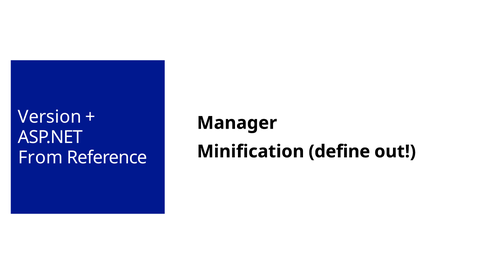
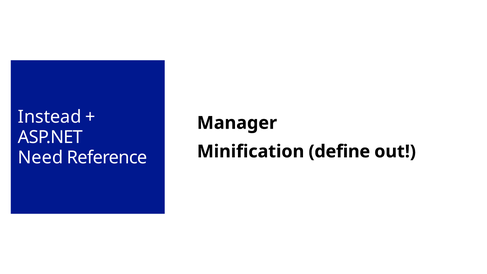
Version: Version -> Instead (50, 117)
From: From -> Need (41, 158)
